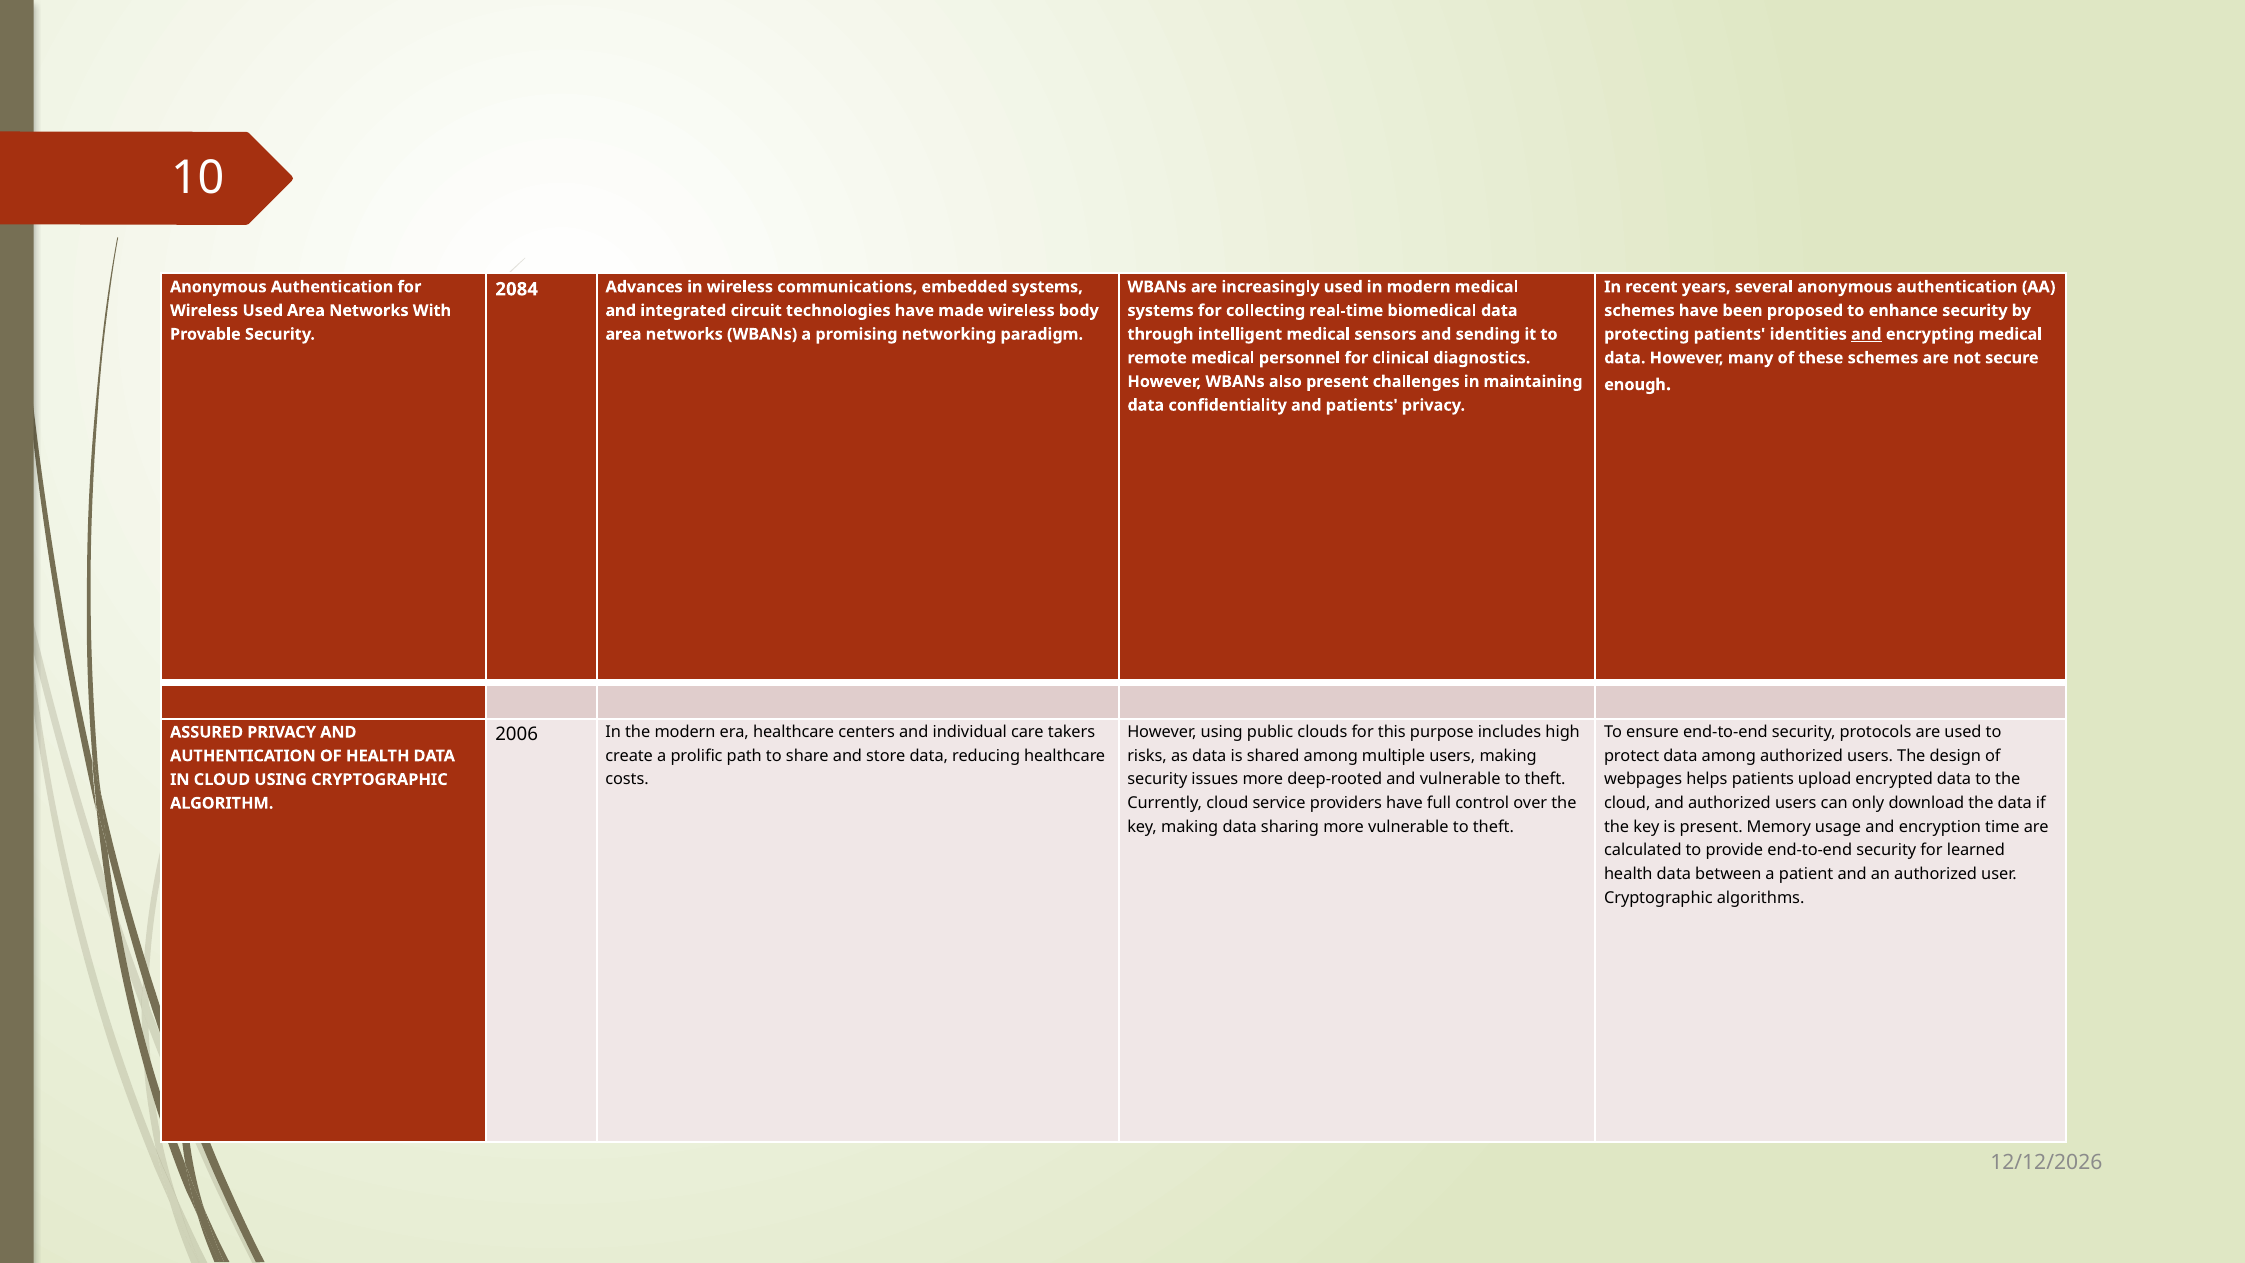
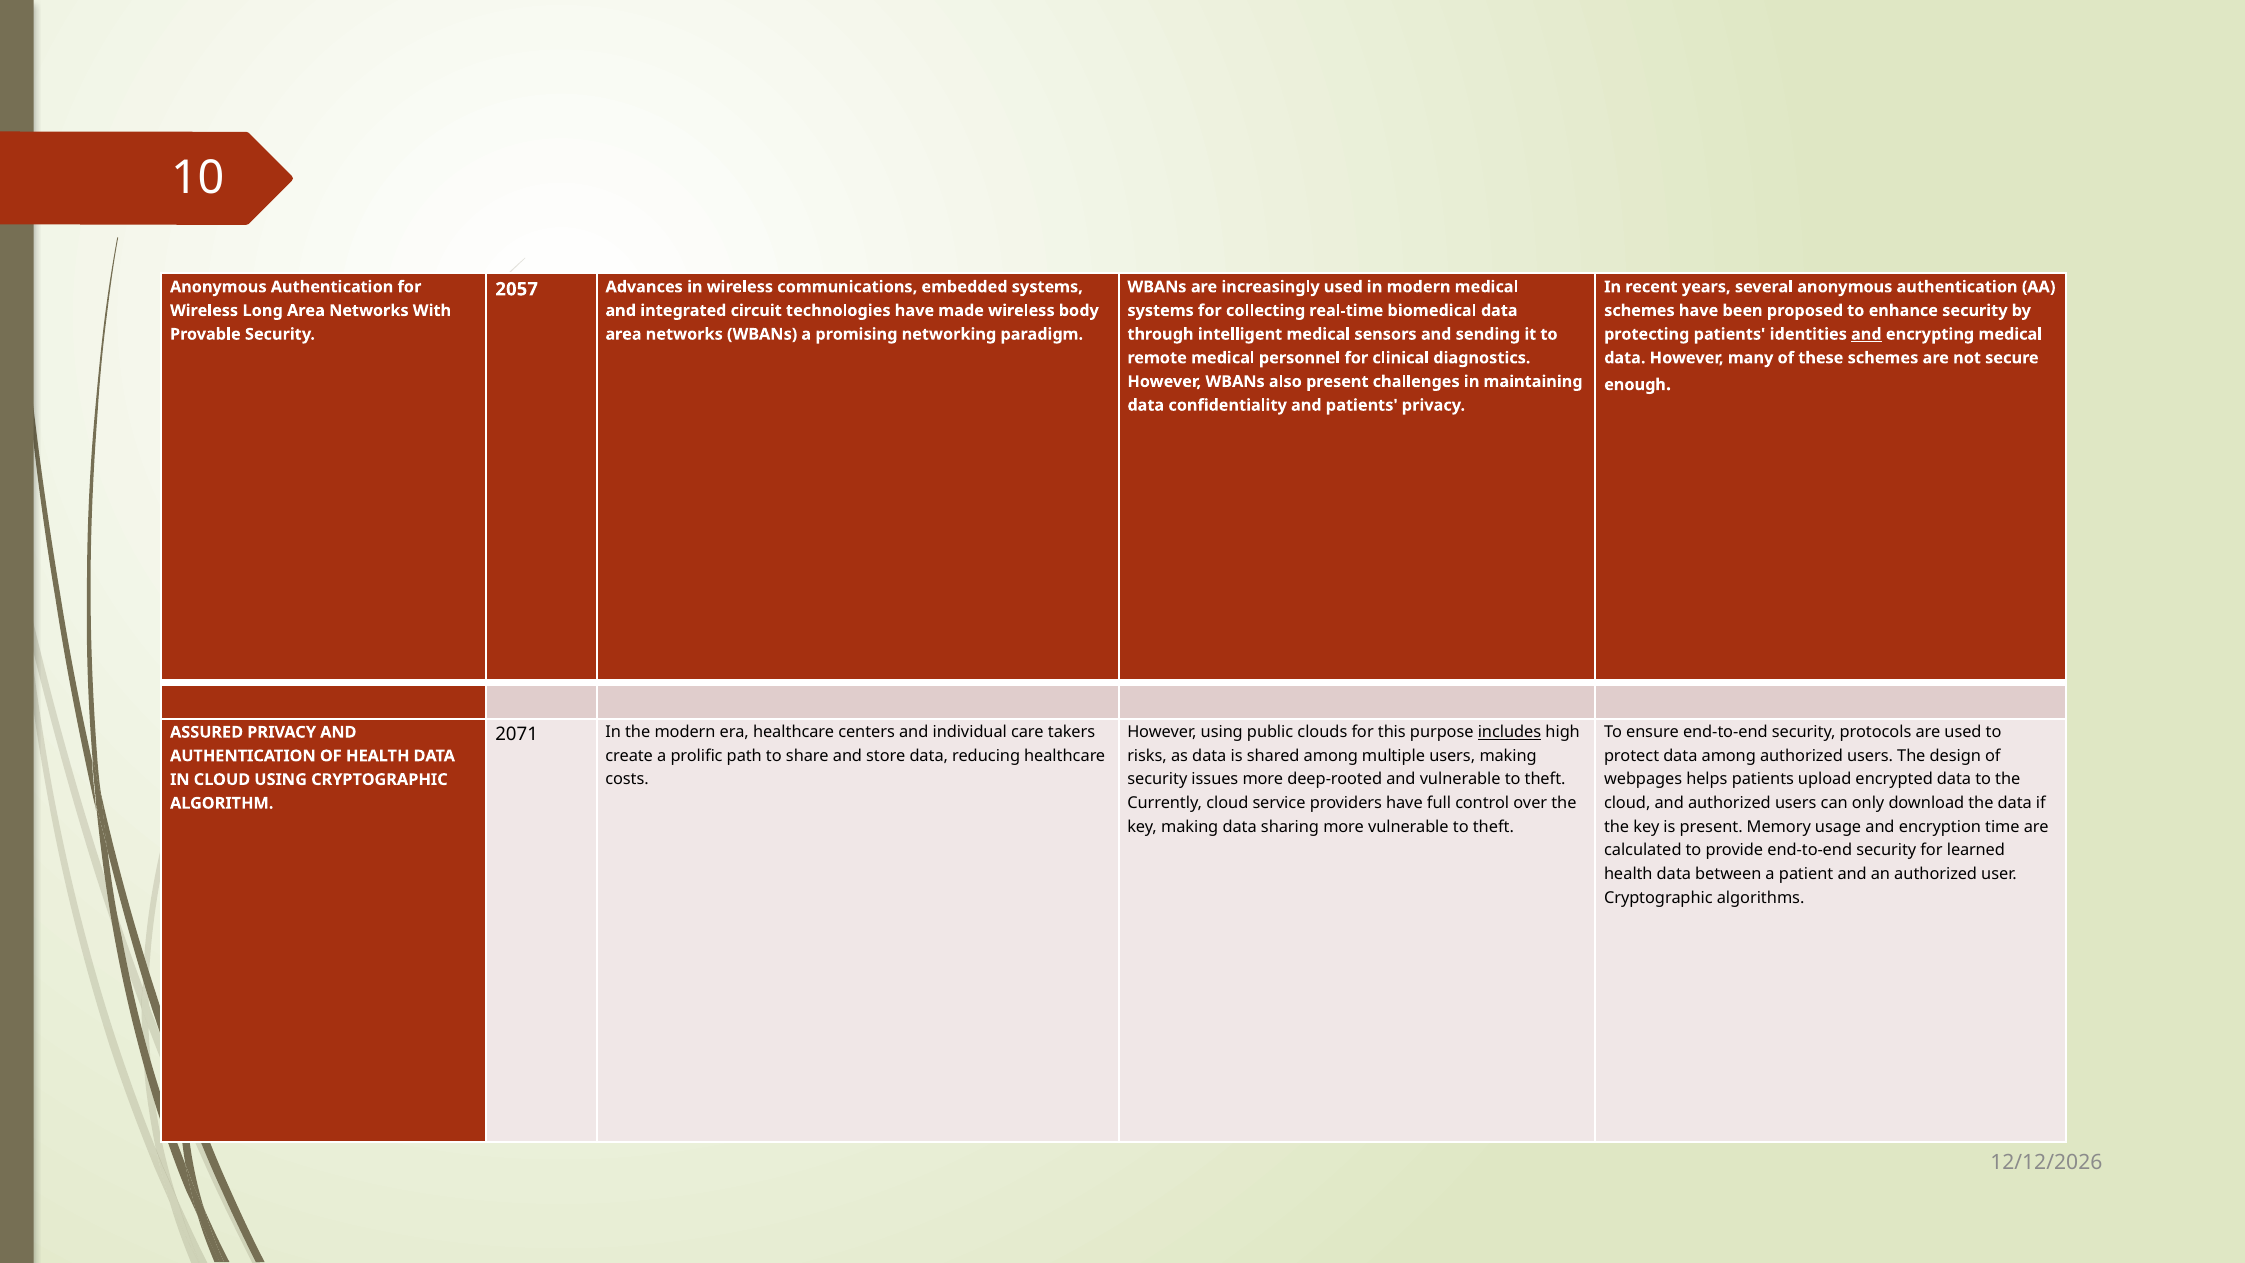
2084: 2084 -> 2057 (517, 289)
Wireless Used: Used -> Long (263, 311)
includes underline: none -> present (1510, 732)
2006: 2006 -> 2071 (517, 734)
